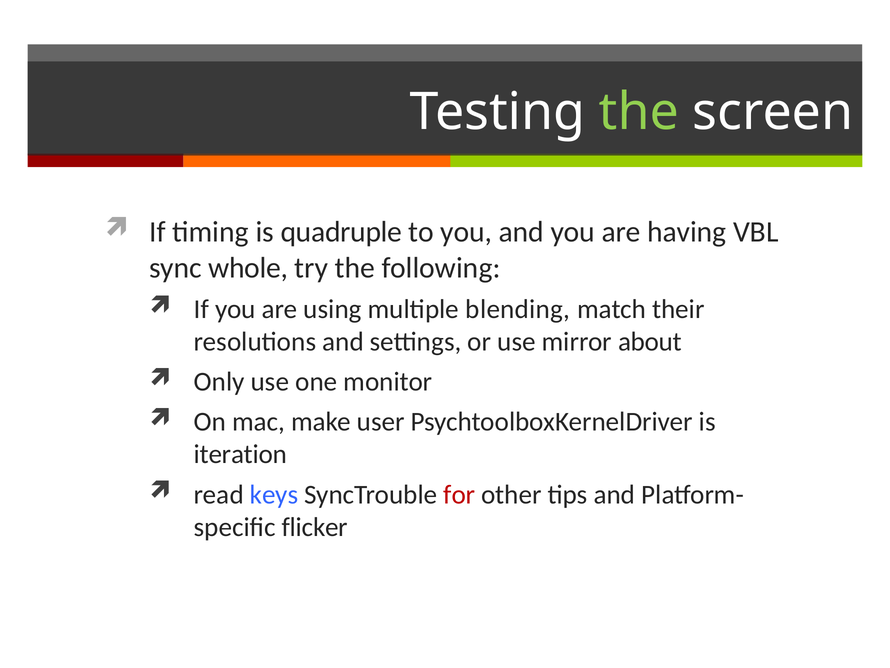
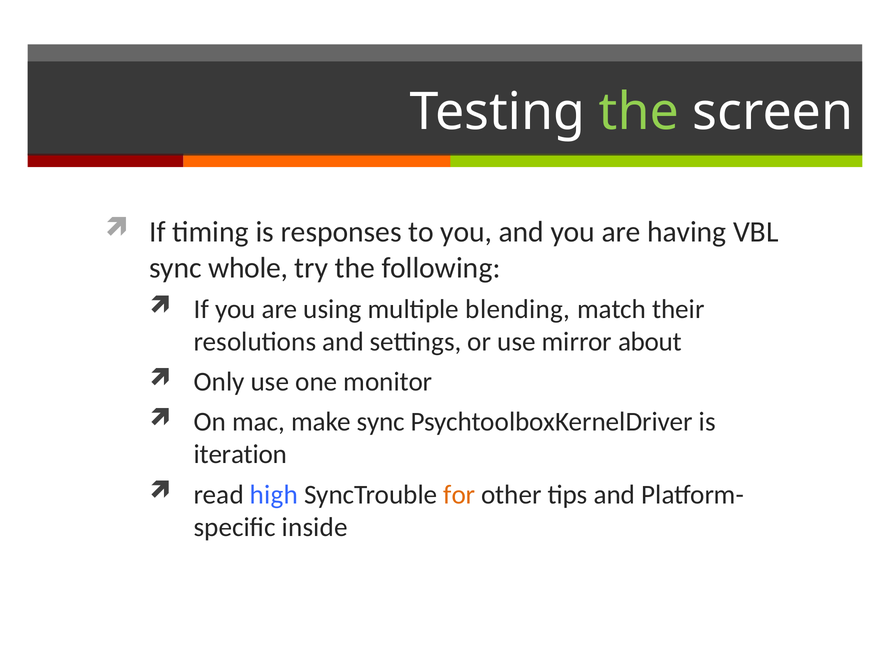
quadruple: quadruple -> responses (341, 232)
make user: user -> sync (381, 422)
keys: keys -> high (274, 494)
for colour: red -> orange (459, 494)
flicker: flicker -> inside (315, 527)
